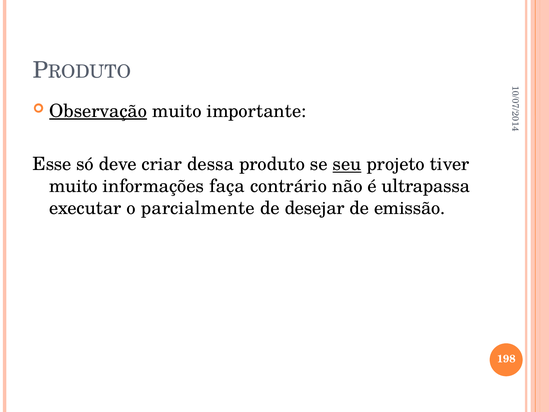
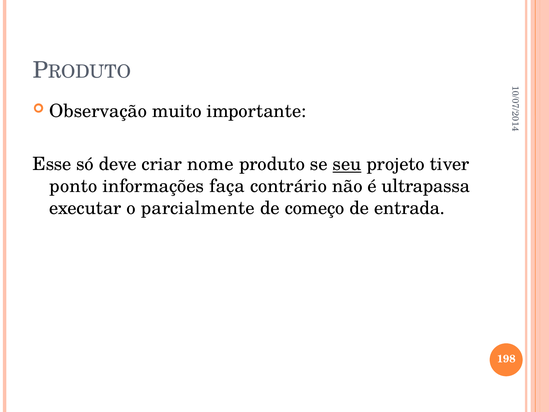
Observação underline: present -> none (98, 111)
dessa: dessa -> nome (210, 164)
muito: muito -> ponto (73, 186)
desejar: desejar -> começo (315, 208)
emissão: emissão -> entrada (410, 208)
